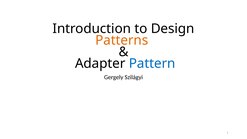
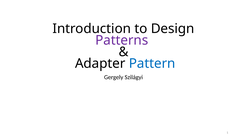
Patterns colour: orange -> purple (122, 40)
